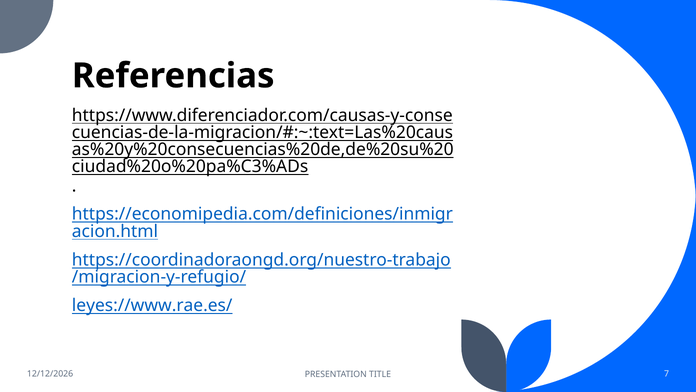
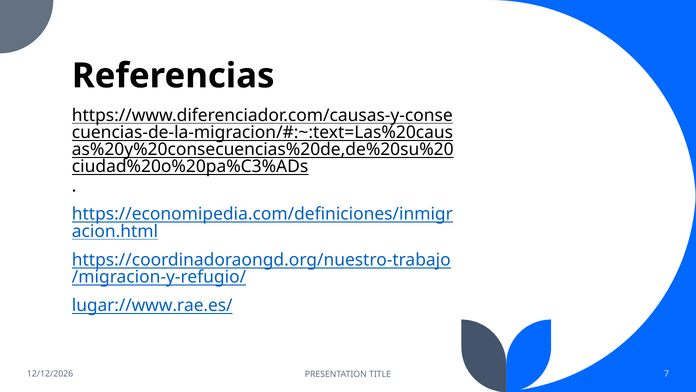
leyes://www.rae.es/: leyes://www.rae.es/ -> lugar://www.rae.es/ (152, 305)
